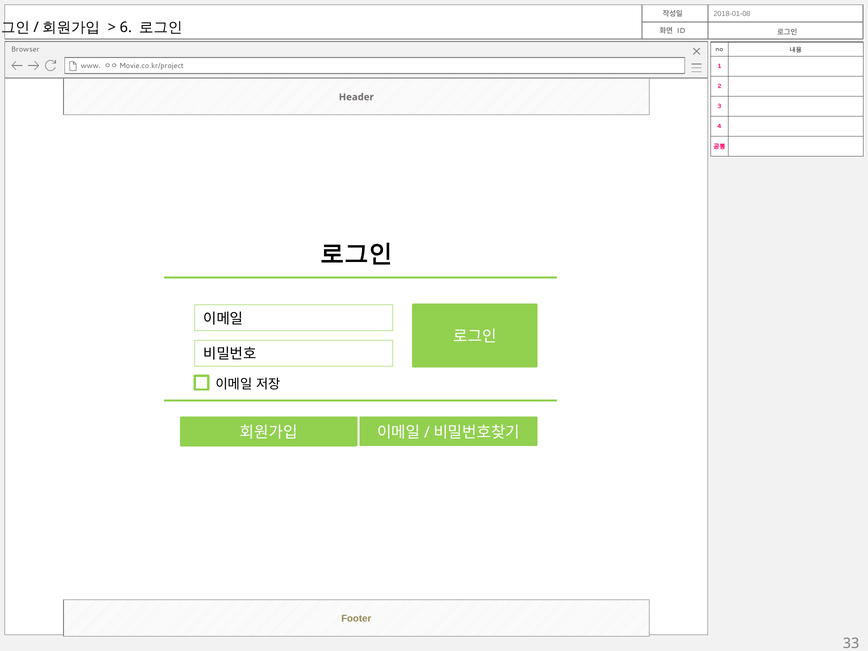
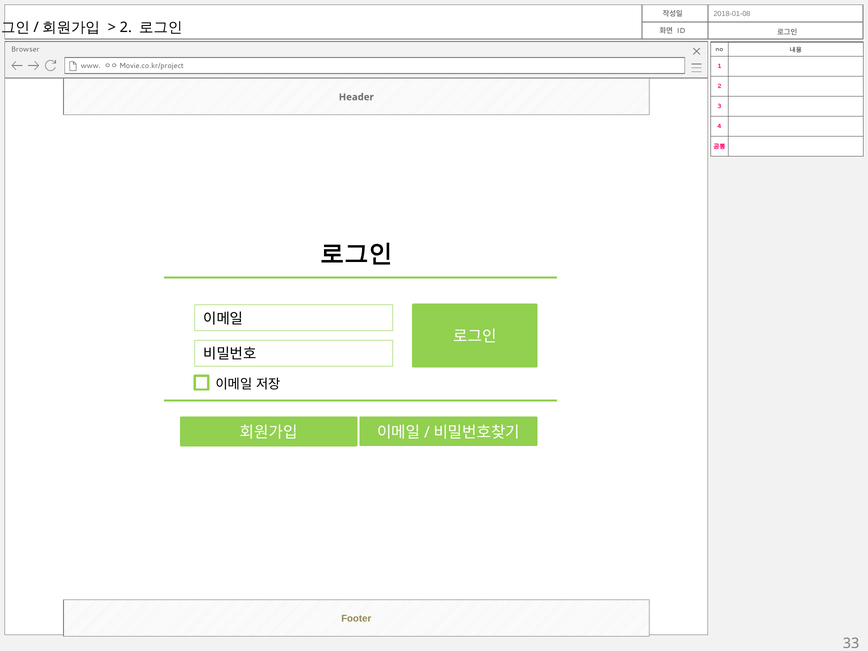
6: 6 -> 2 (126, 28)
